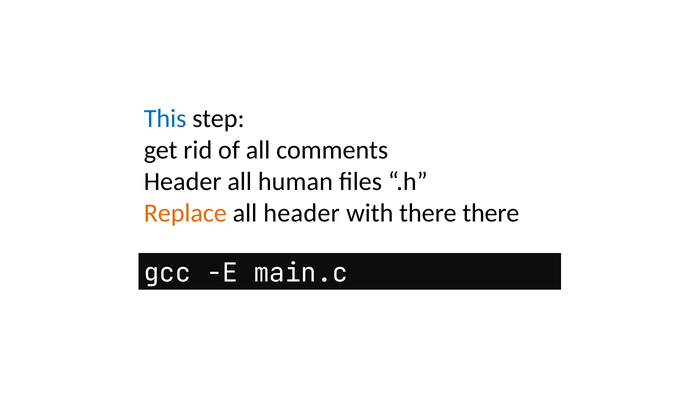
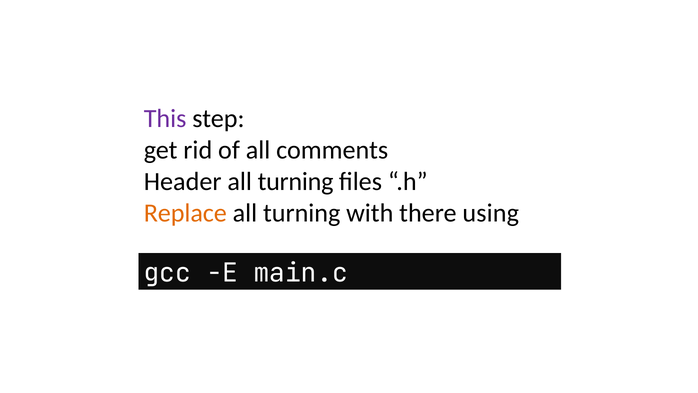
This colour: blue -> purple (165, 119)
human: human -> turning (296, 182)
header: header -> turning (302, 213)
there there: there -> using (491, 213)
